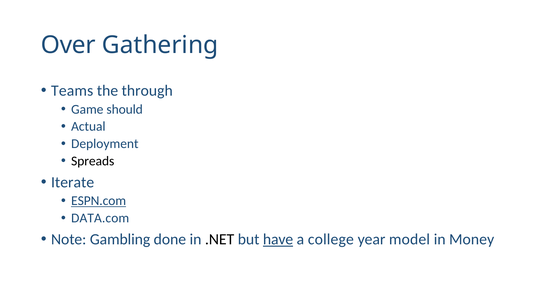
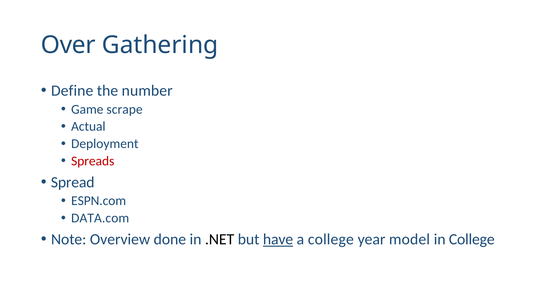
Teams: Teams -> Define (72, 91)
through: through -> number (147, 91)
should: should -> scrape (125, 109)
Spreads colour: black -> red (93, 161)
Iterate: Iterate -> Spread (73, 182)
ESPN.com underline: present -> none (99, 201)
Gambling: Gambling -> Overview (120, 239)
in Money: Money -> College (472, 239)
